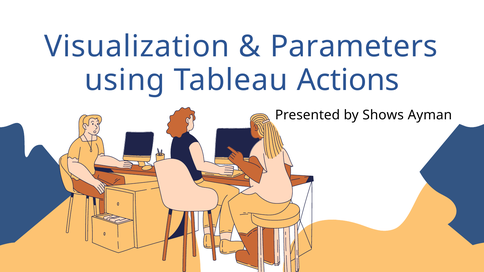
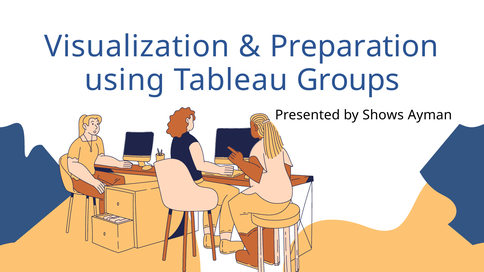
Parameters: Parameters -> Preparation (354, 47)
Actions: Actions -> Groups (348, 80)
